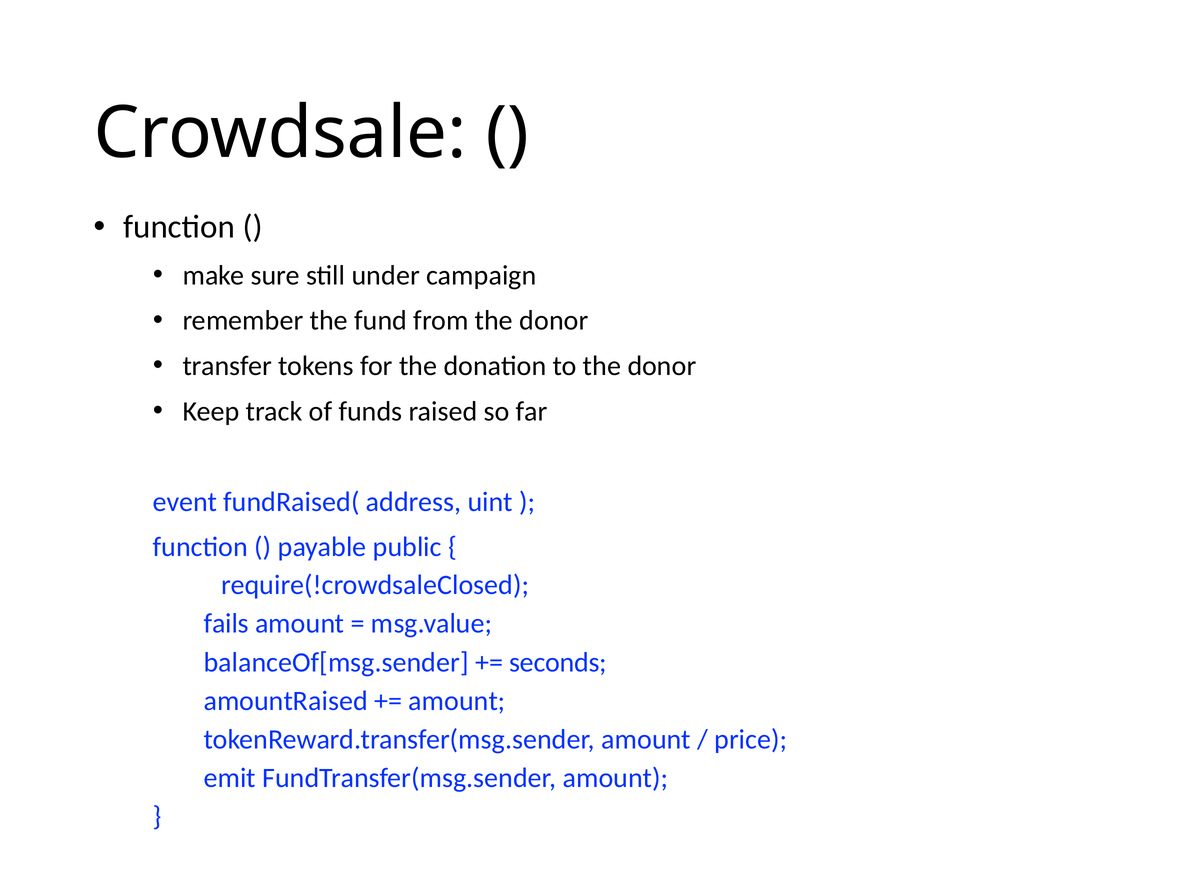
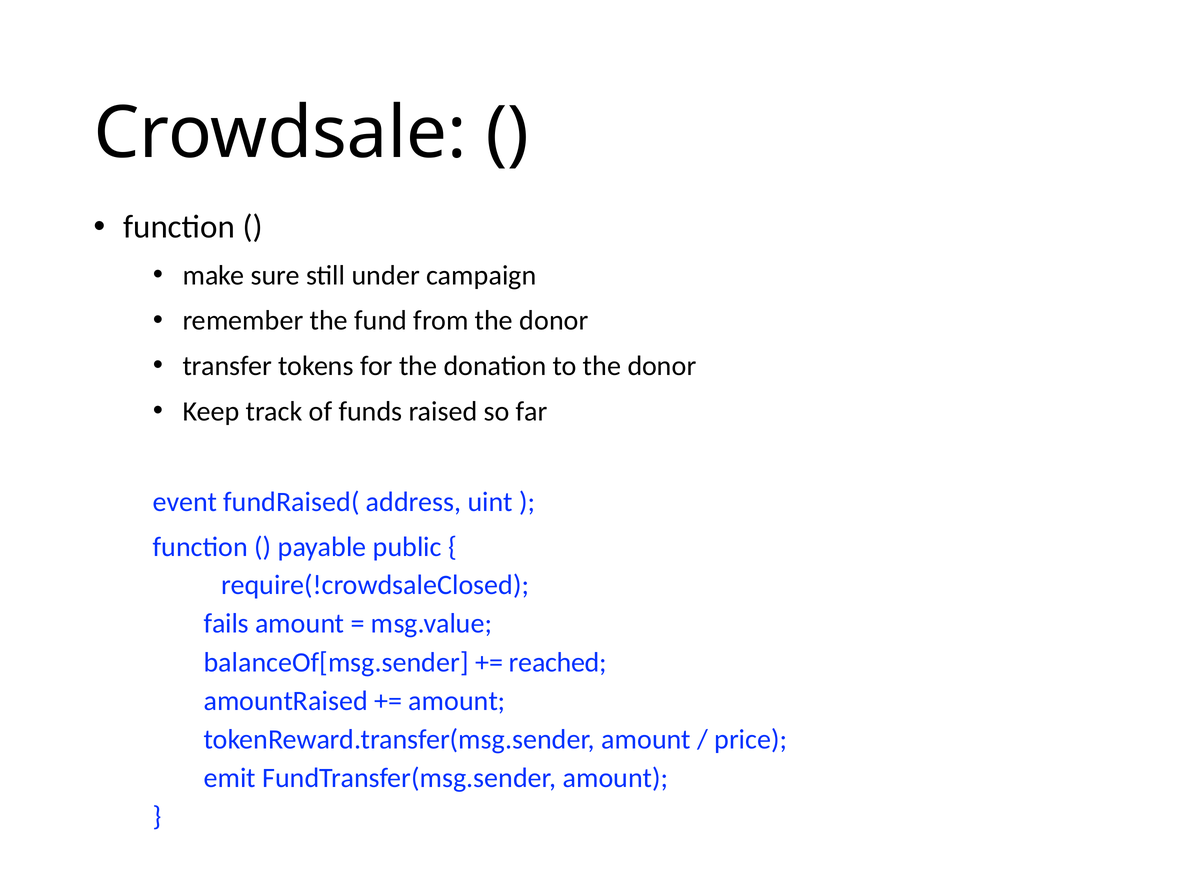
seconds: seconds -> reached (558, 662)
